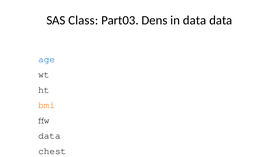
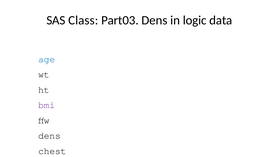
in data: data -> logic (195, 20)
bmi colour: orange -> purple (47, 105)
data: data -> dens (50, 136)
